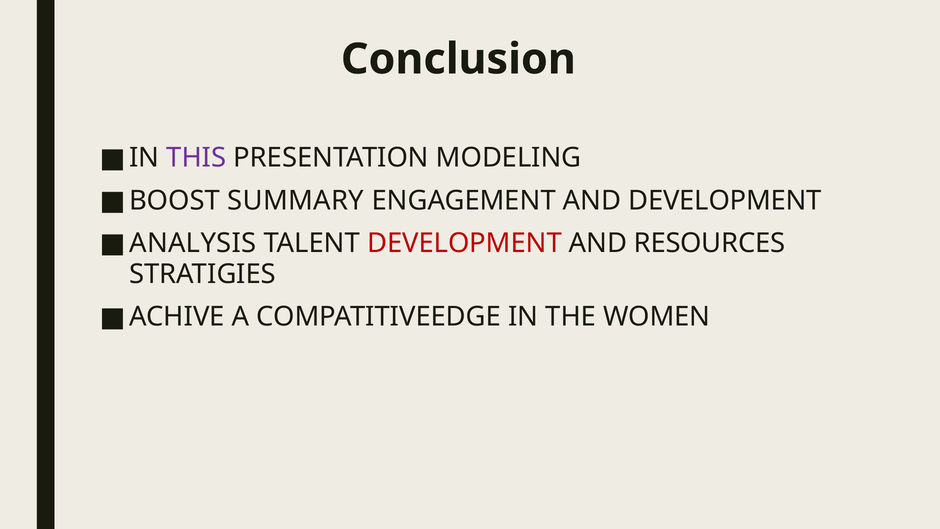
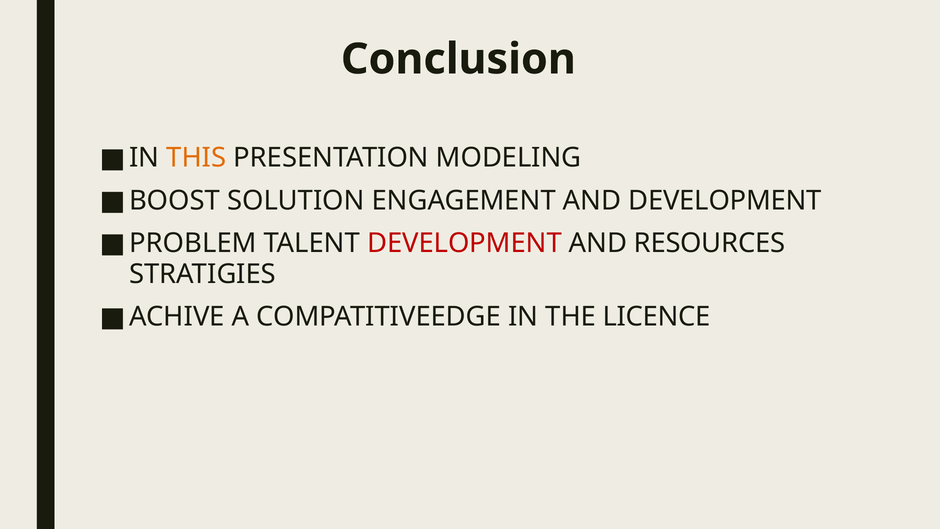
THIS colour: purple -> orange (196, 158)
SUMMARY: SUMMARY -> SOLUTION (296, 200)
ANALYSIS: ANALYSIS -> PROBLEM (193, 243)
WOMEN: WOMEN -> LICENCE (657, 316)
